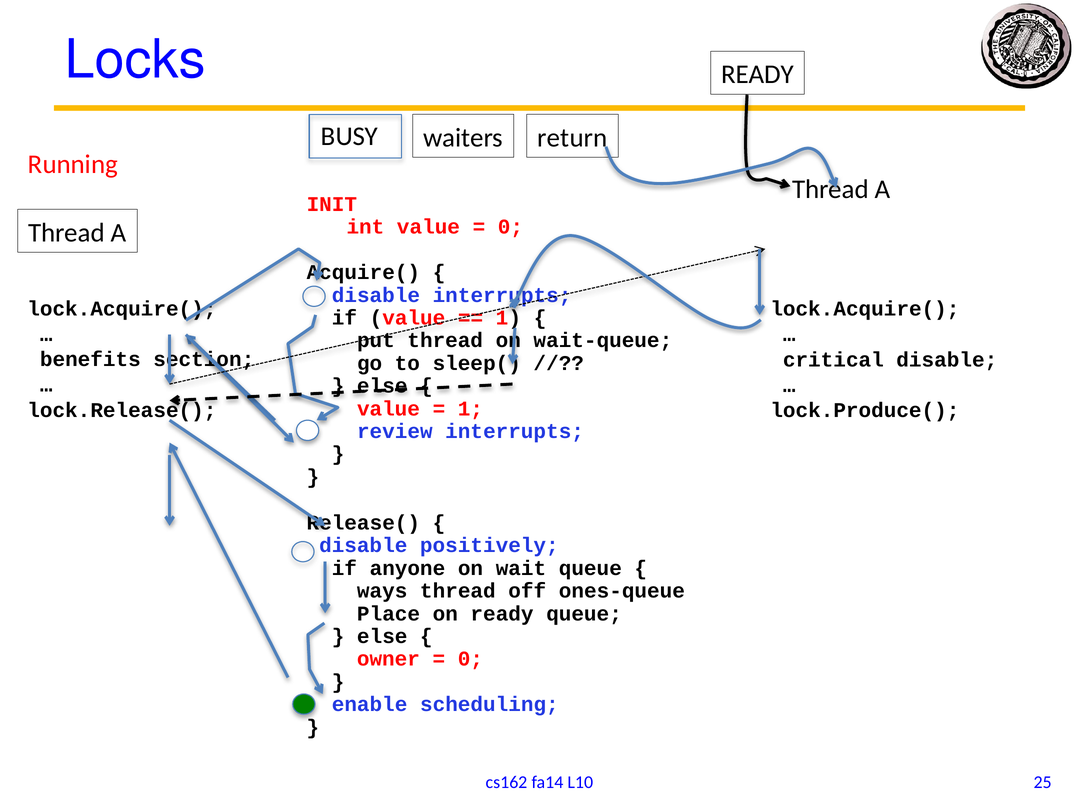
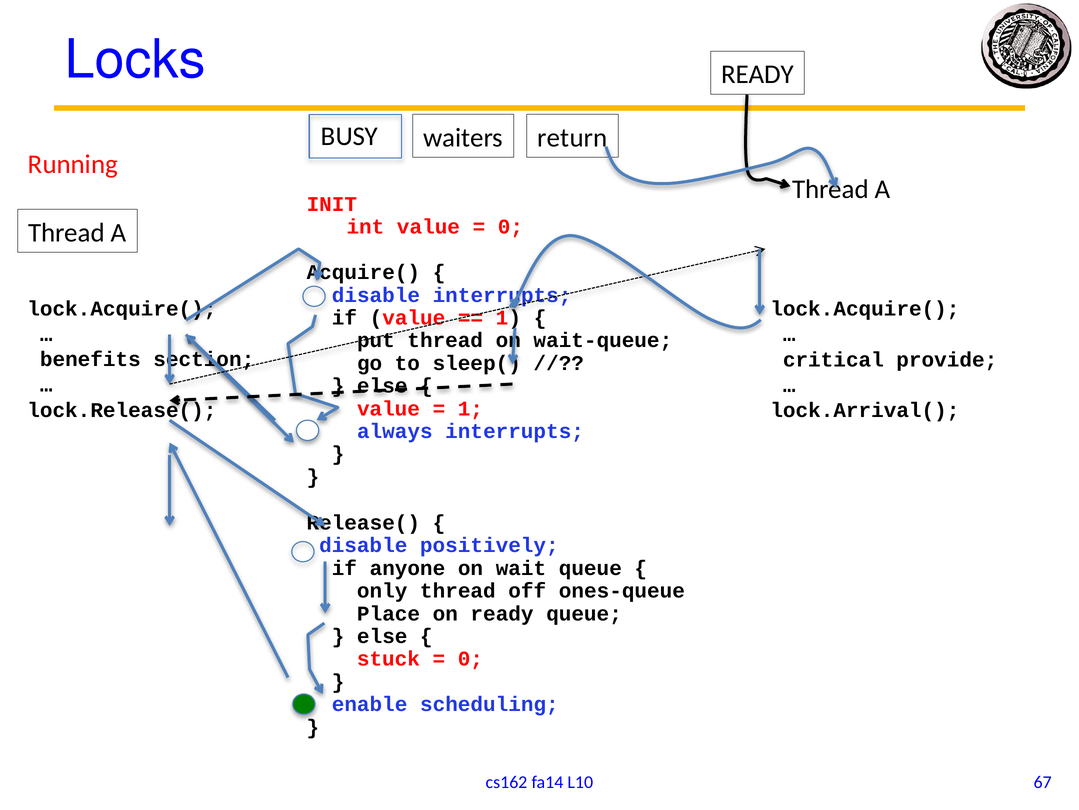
critical disable: disable -> provide (947, 359)
lock.Produce(: lock.Produce( -> lock.Arrival( (865, 410)
review: review -> always (395, 431)
ways: ways -> only (382, 590)
owner: owner -> stuck (388, 658)
25: 25 -> 67 (1043, 782)
